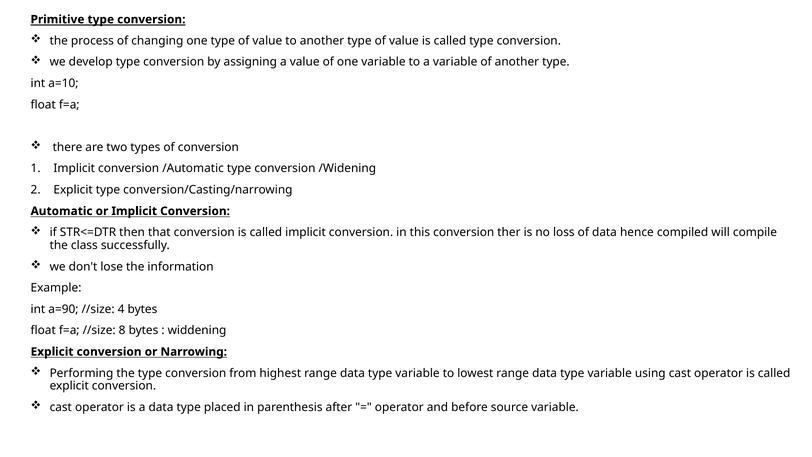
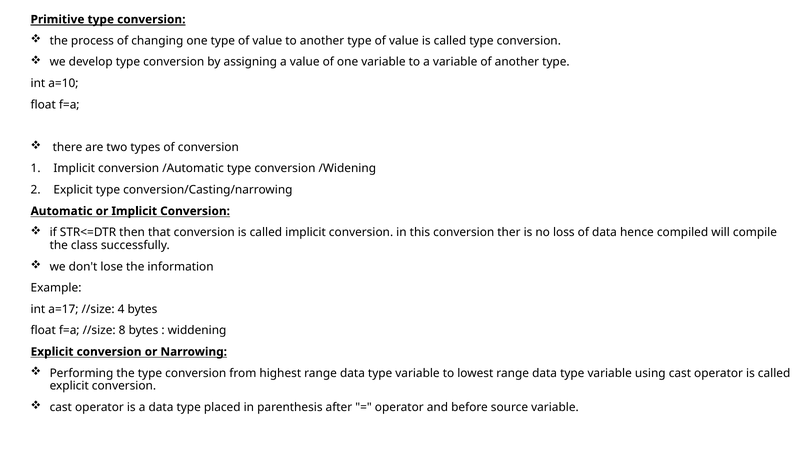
a=90: a=90 -> a=17 (63, 309)
